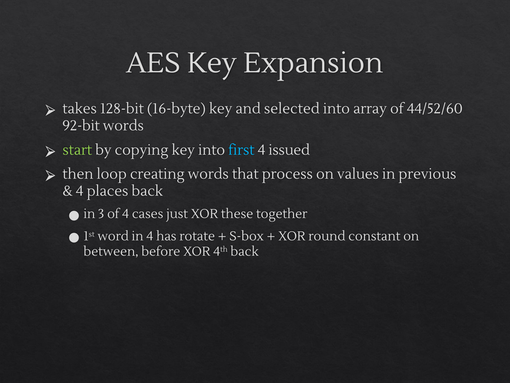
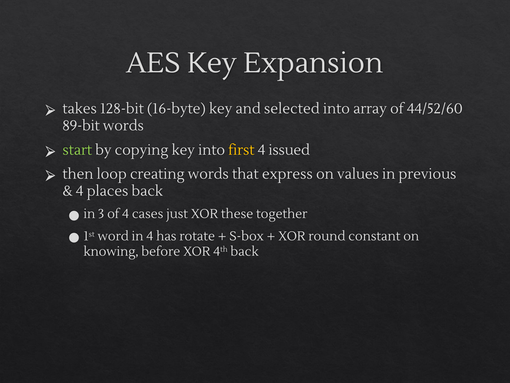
92-bit: 92-bit -> 89-bit (81, 126)
first colour: light blue -> yellow (241, 150)
process: process -> express (287, 174)
between: between -> knowing (111, 251)
